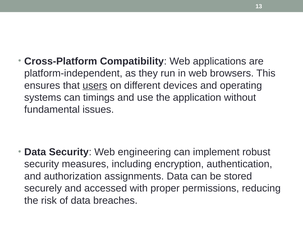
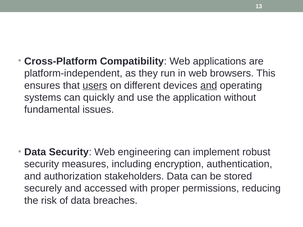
and underline: none -> present (209, 86)
timings: timings -> quickly (99, 98)
assignments: assignments -> stakeholders (134, 176)
